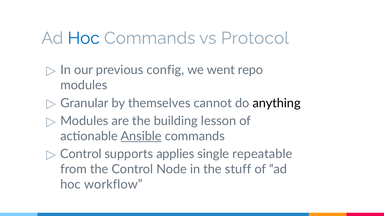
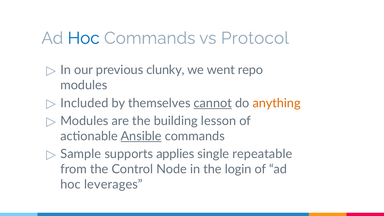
config: config -> clunky (165, 70)
Granular: Granular -> Included (84, 103)
cannot underline: none -> present (213, 103)
anything colour: black -> orange (277, 103)
Control: Control -> Sample (81, 154)
stuff: stuff -> login (238, 169)
workflow: workflow -> leverages (113, 184)
